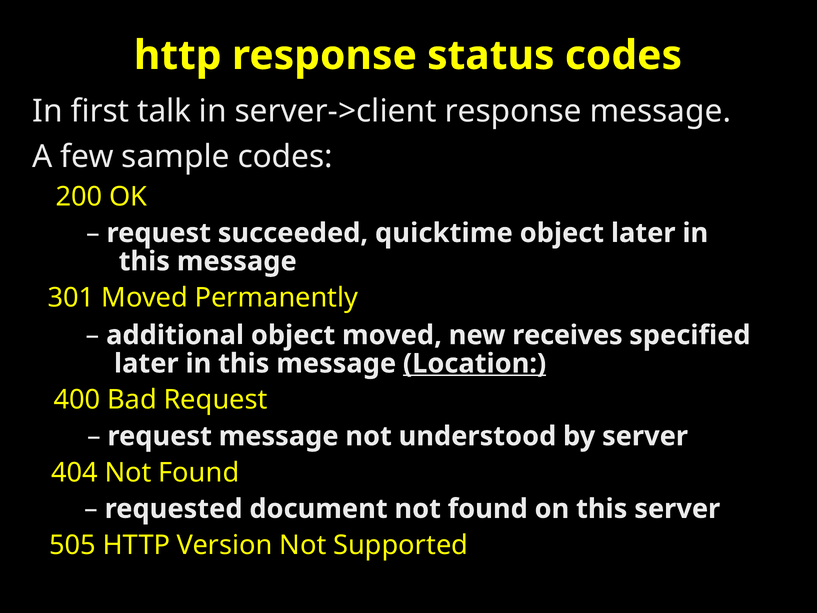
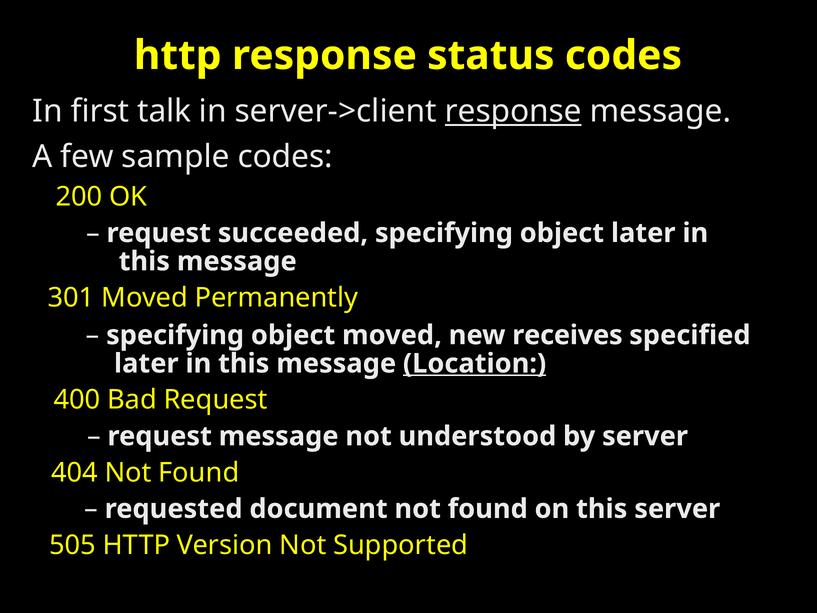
response underline: none -> present (513, 111)
succeeded quicktime: quicktime -> specifying (444, 233)
additional: additional -> specifying (175, 335)
